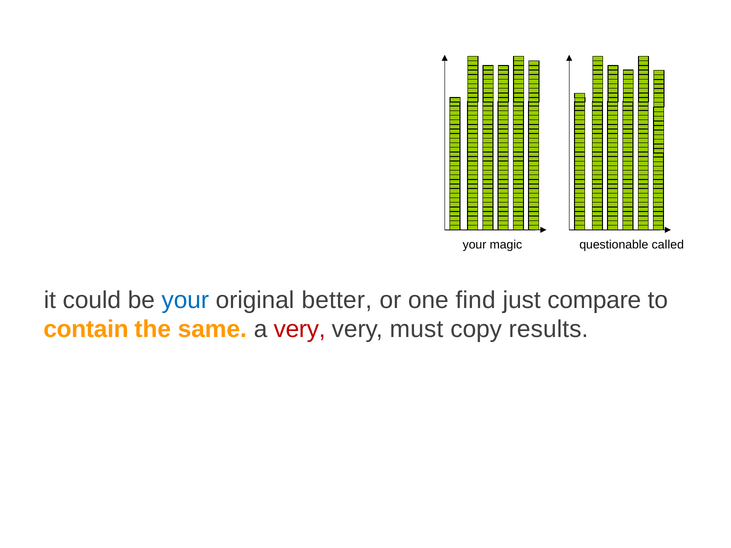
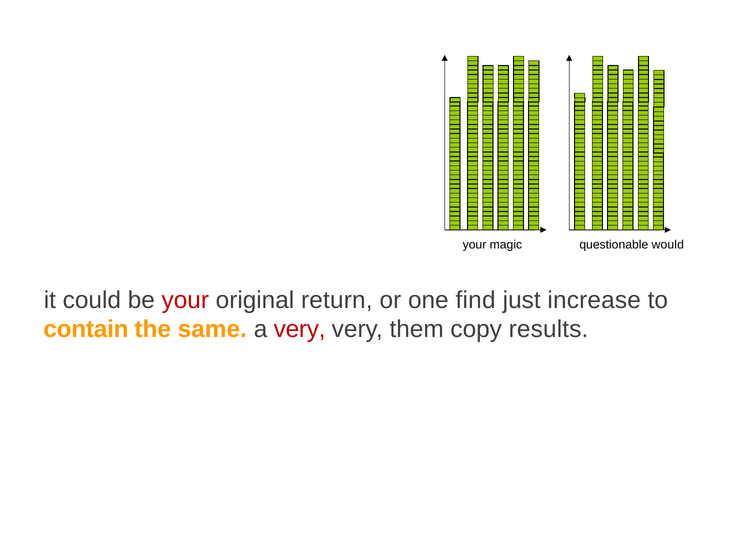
called: called -> would (668, 245)
your colour: blue -> red (185, 300)
better: better -> return (337, 300)
compare: compare -> increase (594, 300)
must: must -> them (417, 329)
